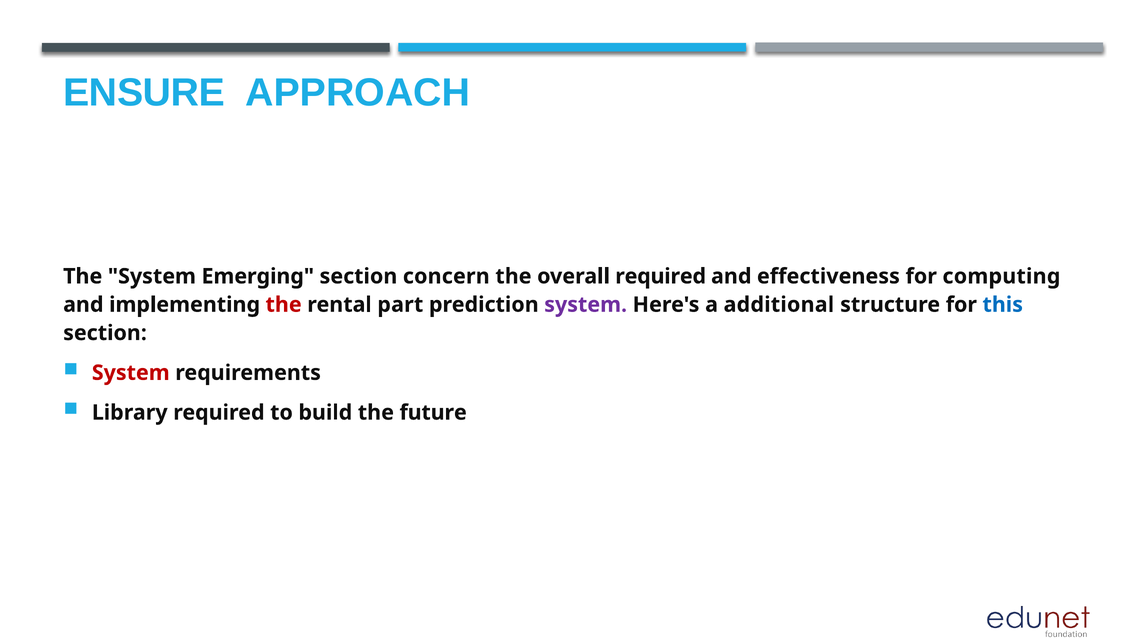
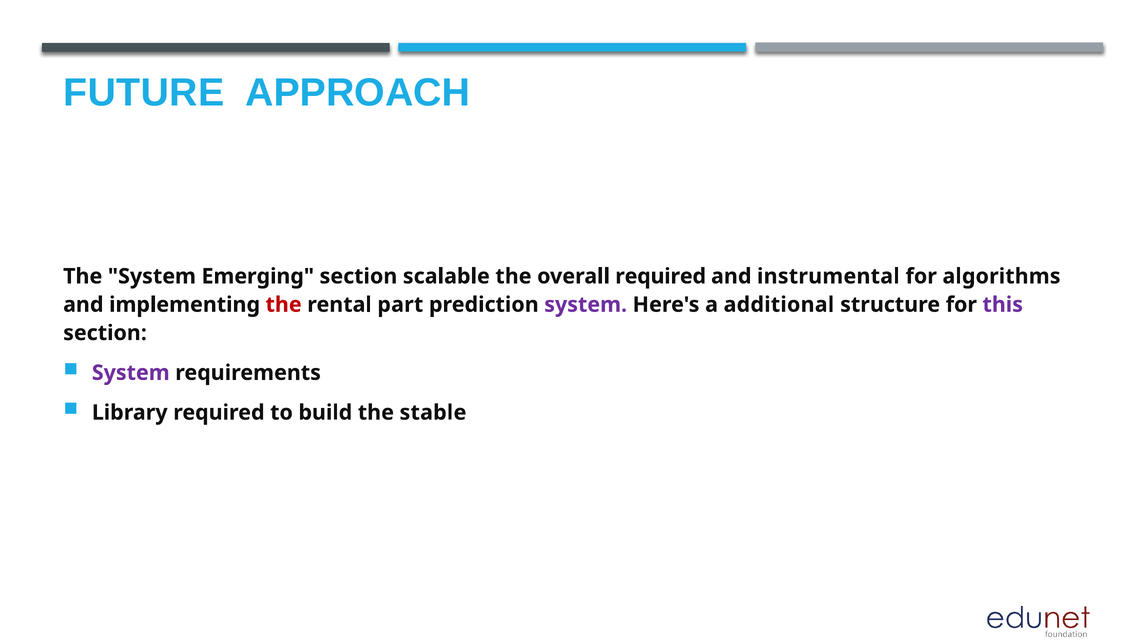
ENSURE: ENSURE -> FUTURE (144, 93)
concern: concern -> scalable (446, 276)
effectiveness: effectiveness -> instrumental (828, 276)
computing: computing -> algorithms (1001, 276)
this colour: blue -> purple (1003, 305)
System colour: red -> purple (131, 373)
future: future -> stable (433, 413)
